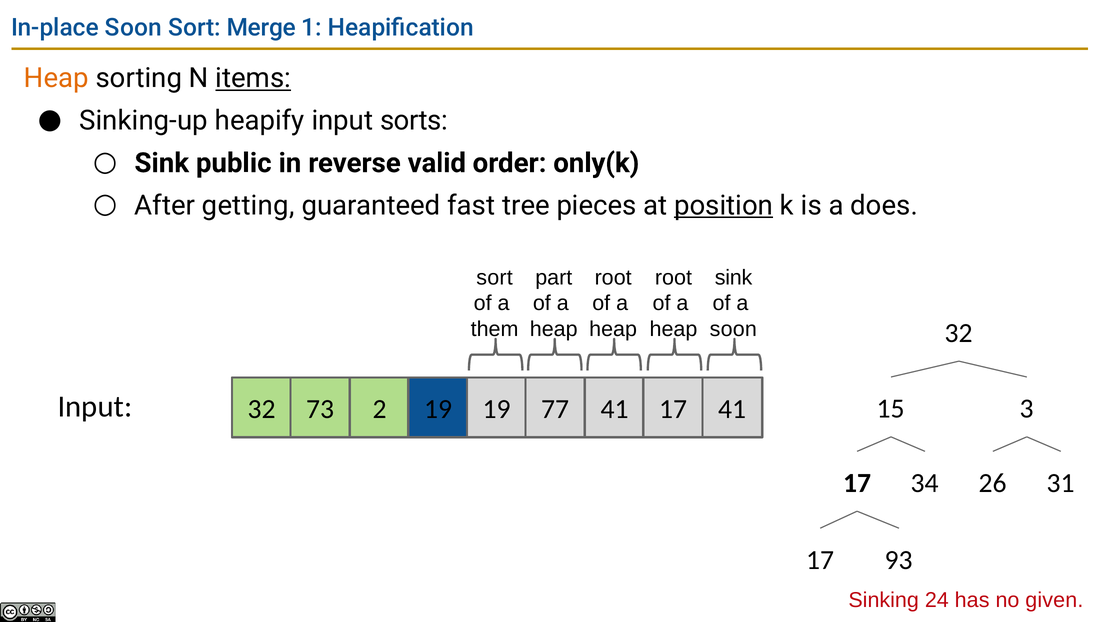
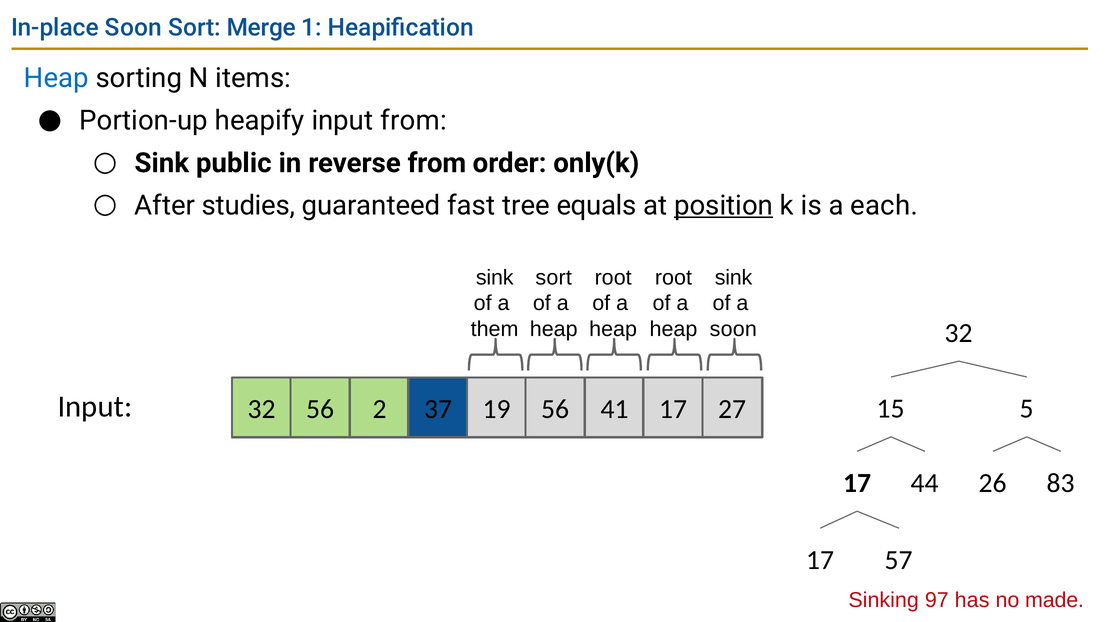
Heap colour: orange -> blue (56, 78)
items underline: present -> none (253, 78)
Sinking-up: Sinking-up -> Portion-up (144, 121)
input sorts: sorts -> from (414, 121)
reverse valid: valid -> from (437, 163)
getting: getting -> studies (248, 205)
pieces: pieces -> equals (597, 205)
does: does -> each (884, 205)
sort: sort -> sink (495, 277)
part: part -> sort (554, 277)
3: 3 -> 5 (1027, 409)
32 73: 73 -> 56 (320, 409)
2 19: 19 -> 37 (438, 409)
19 77: 77 -> 56 (555, 409)
17 41: 41 -> 27 (732, 409)
34: 34 -> 44 (925, 483)
31: 31 -> 83 (1061, 483)
93: 93 -> 57 (899, 560)
24: 24 -> 97 (937, 600)
given: given -> made (1055, 600)
